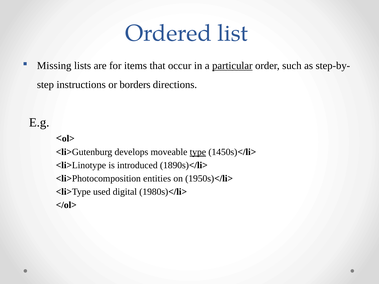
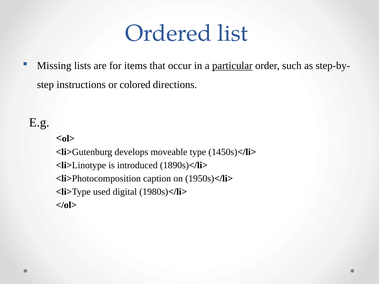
borders: borders -> colored (135, 85)
type underline: present -> none (198, 152)
entities: entities -> caption (157, 179)
